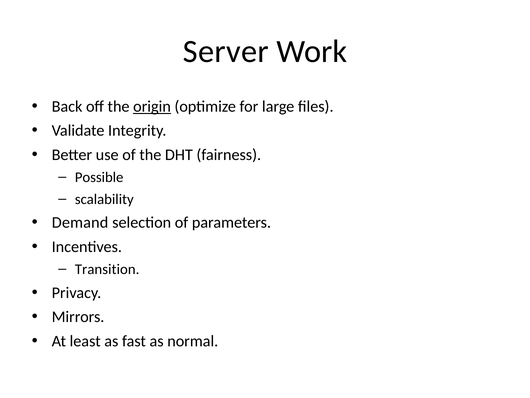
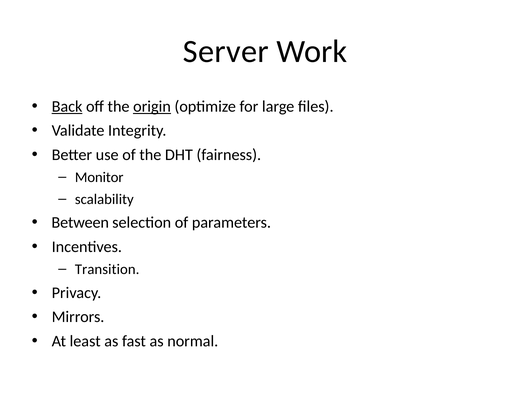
Back underline: none -> present (67, 106)
Possible: Possible -> Monitor (99, 177)
Demand: Demand -> Between (80, 222)
